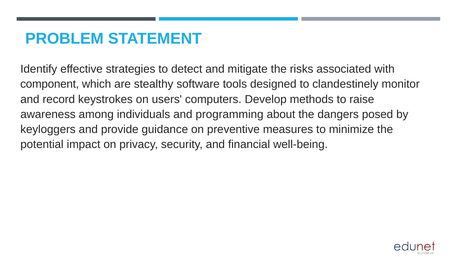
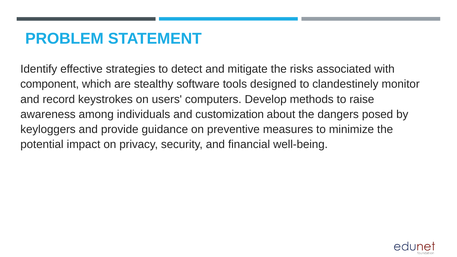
programming: programming -> customization (230, 114)
